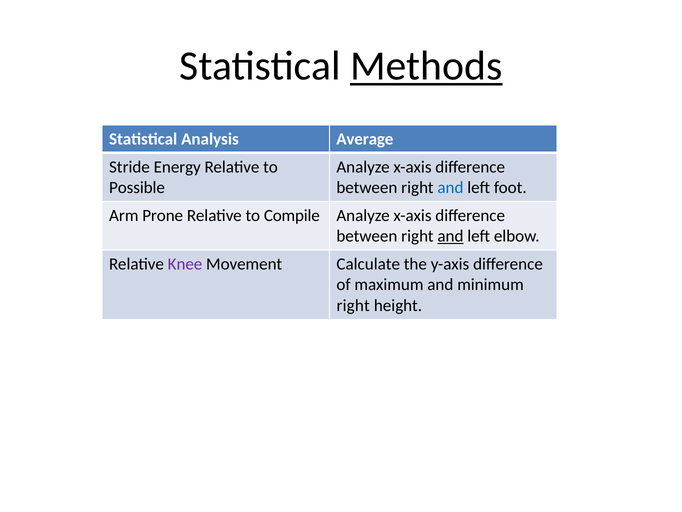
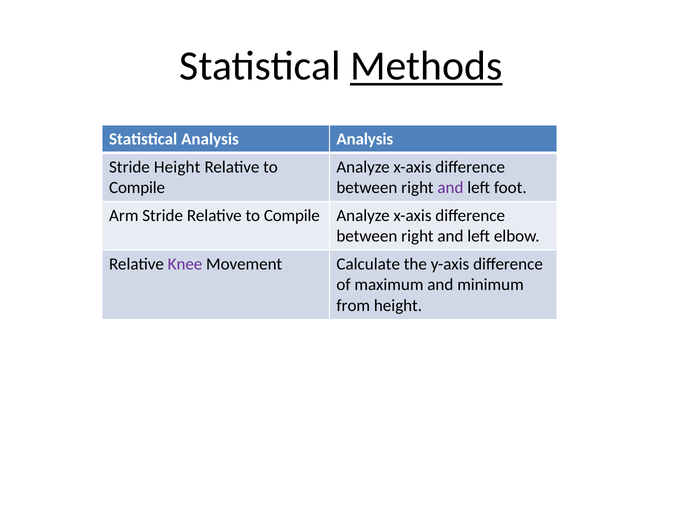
Analysis Average: Average -> Analysis (365, 139)
Stride Energy: Energy -> Height (177, 167)
Possible: Possible -> Compile (137, 188)
and colour: blue -> purple (450, 188)
Arm Prone: Prone -> Stride (163, 215)
and underline: present -> none (450, 236)
right: right -> from (353, 305)
